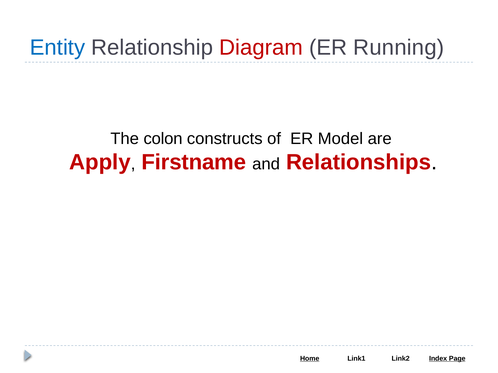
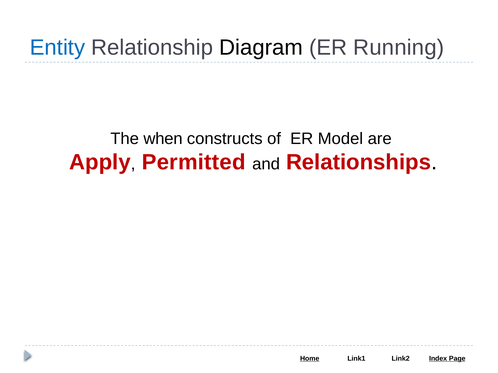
Diagram colour: red -> black (261, 48)
colon: colon -> when (163, 139)
Firstname: Firstname -> Permitted (194, 162)
